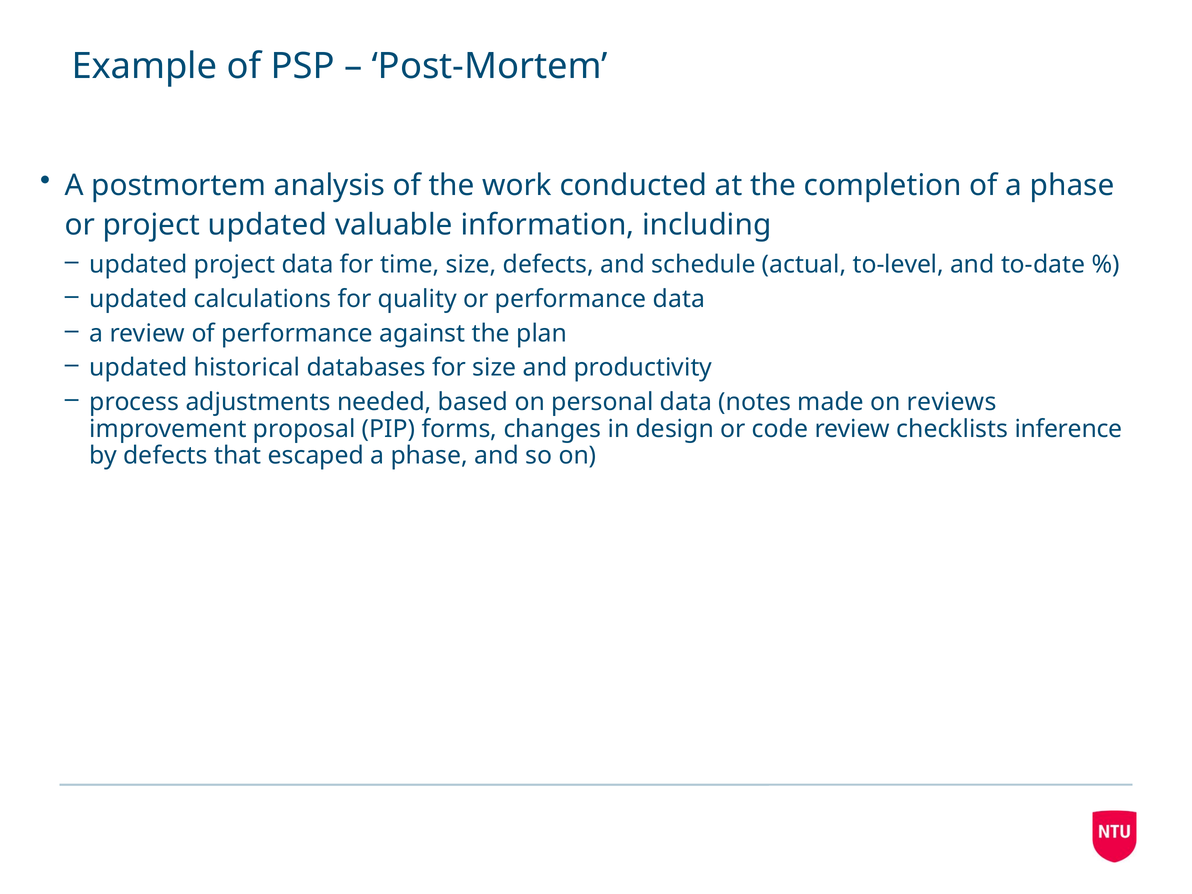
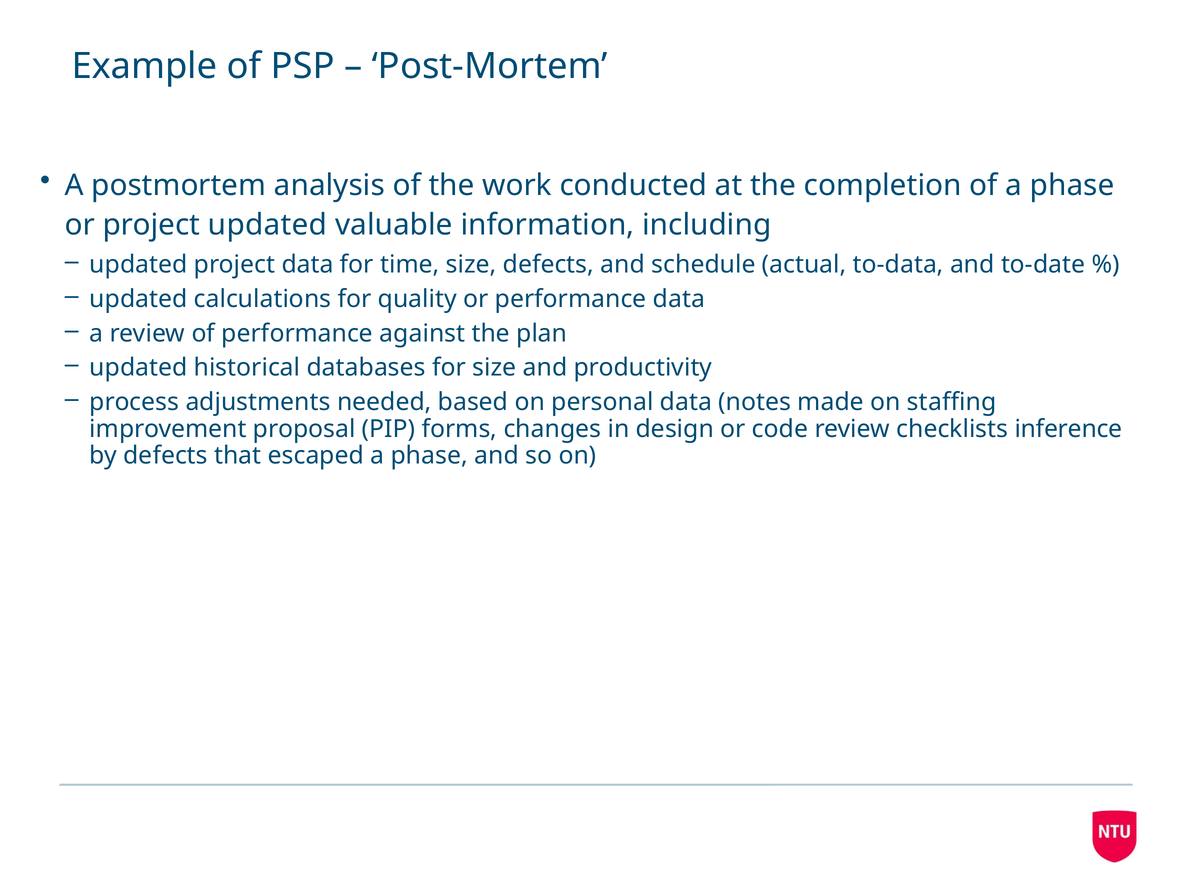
to-level: to-level -> to-data (898, 265)
reviews: reviews -> staffing (952, 402)
